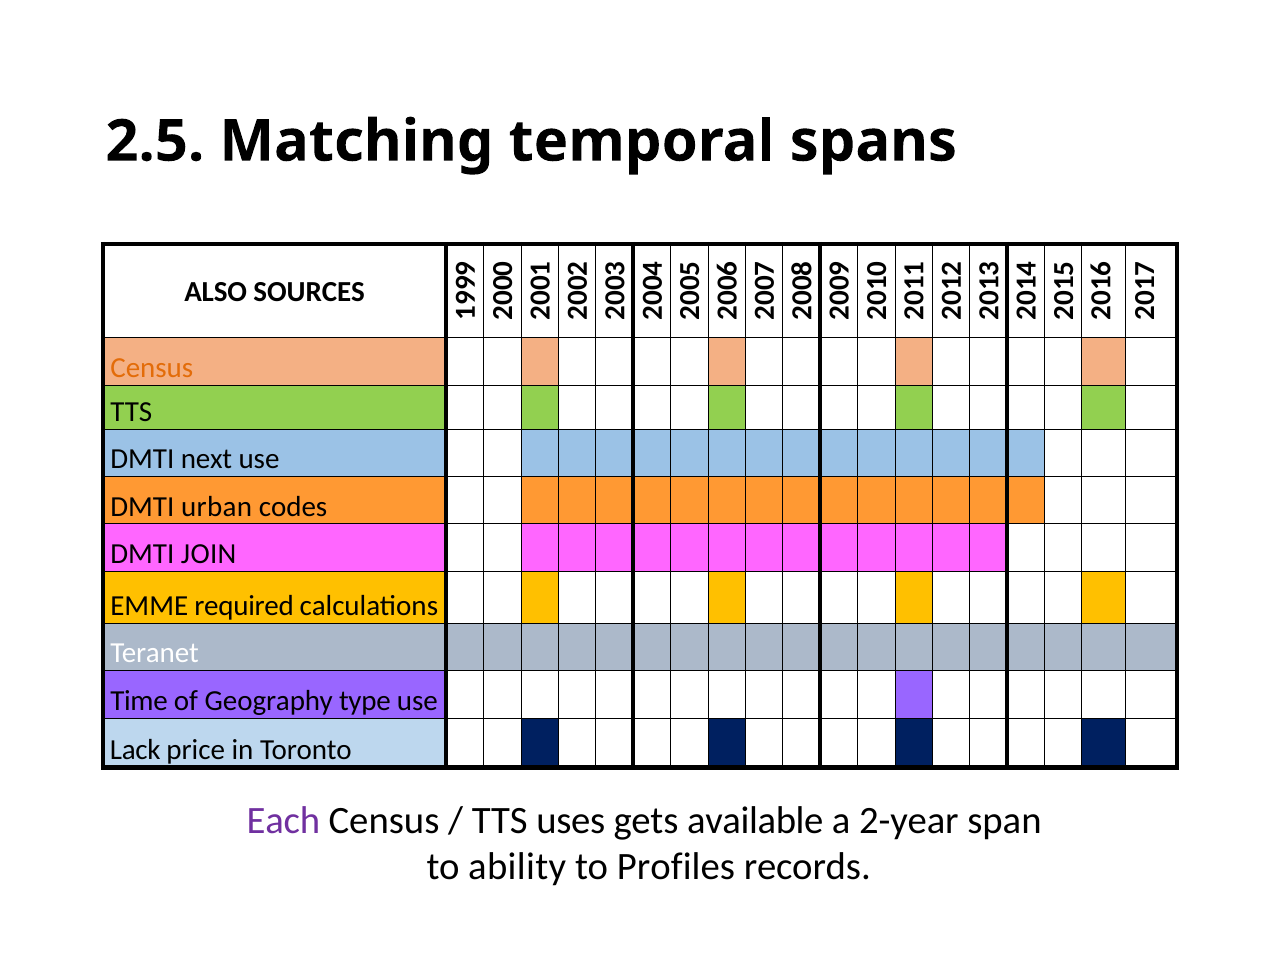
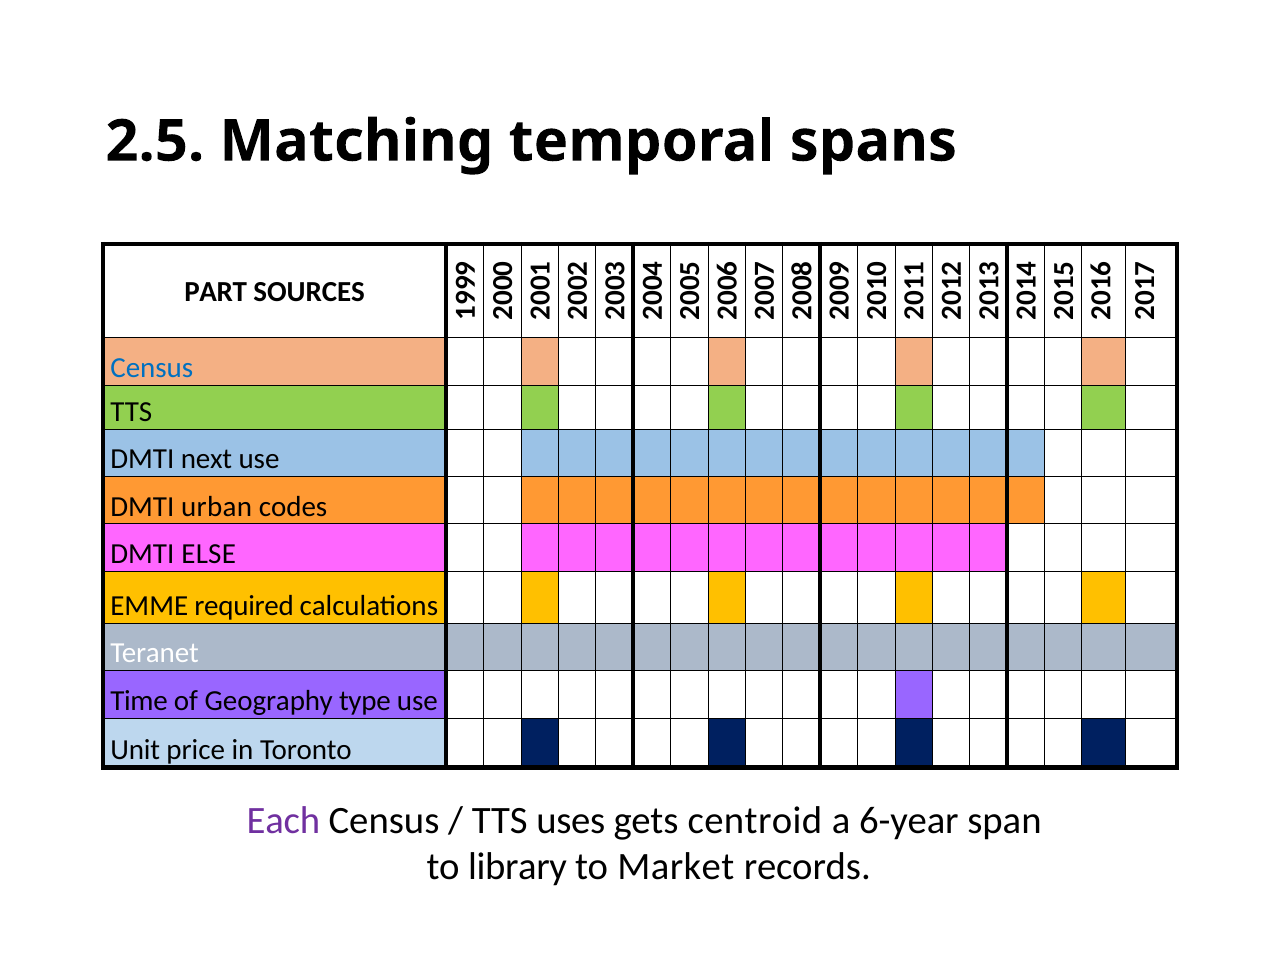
ALSO: ALSO -> PART (216, 292)
Census colour: orange -> blue (152, 368)
JOIN: JOIN -> ELSE (209, 554)
Lack: Lack -> Unit (135, 750)
available: available -> centroid (755, 821)
2-year: 2-year -> 6-year (909, 821)
ability: ability -> library (517, 867)
Profiles: Profiles -> Market (676, 867)
